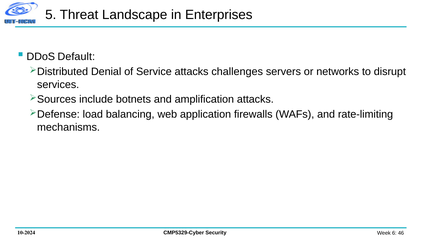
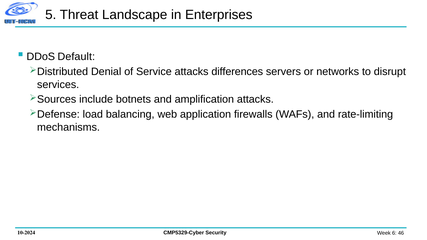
challenges: challenges -> differences (237, 72)
